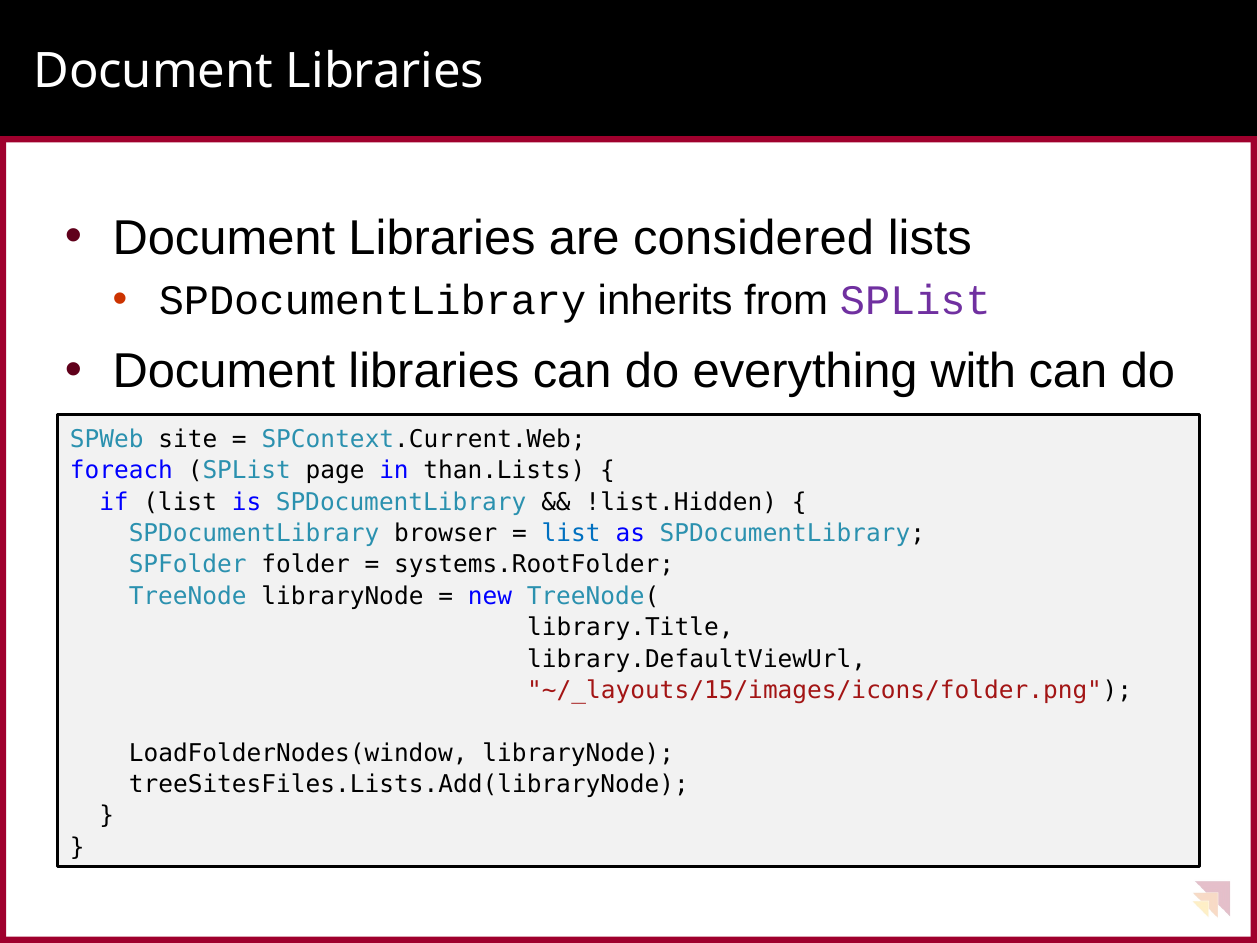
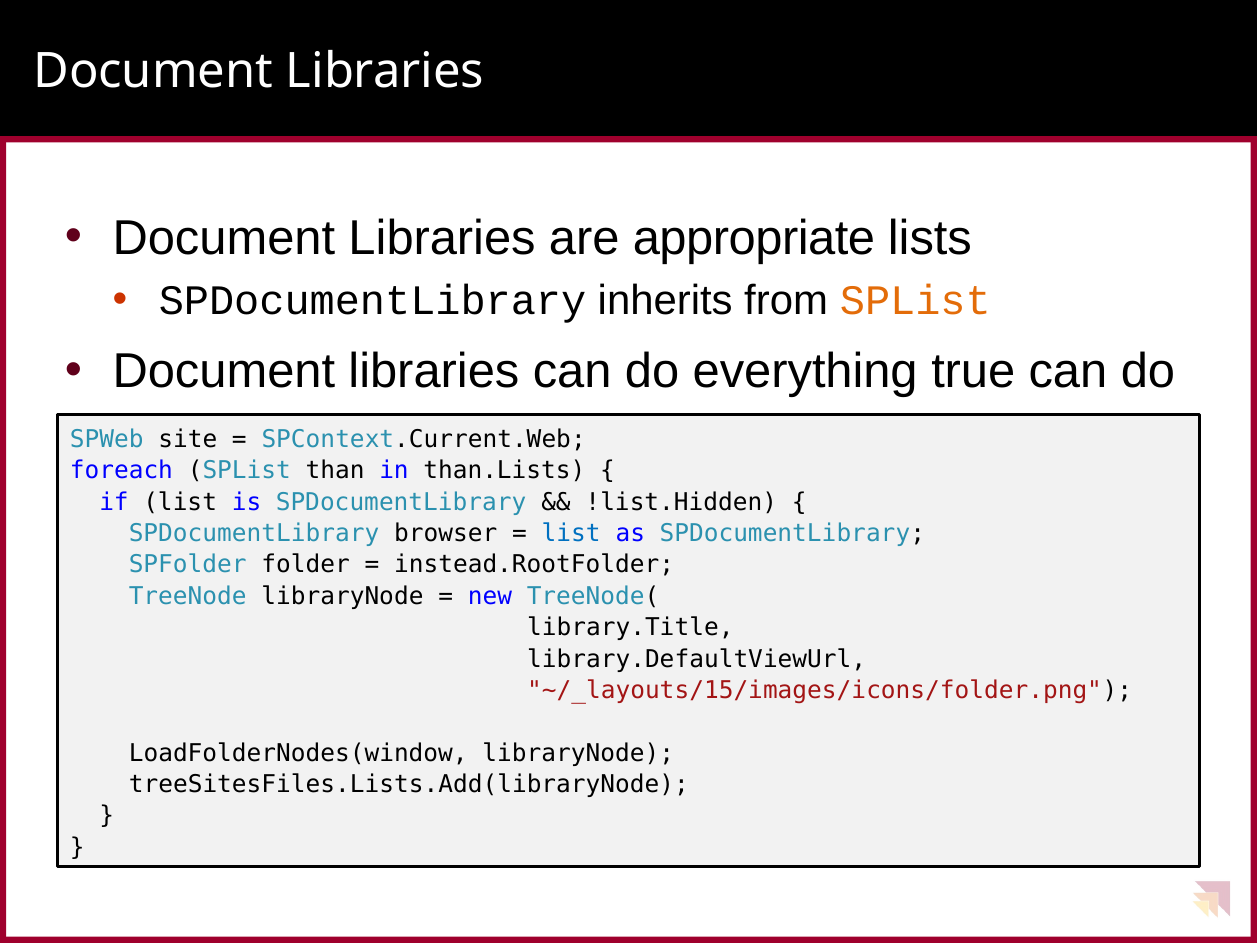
considered: considered -> appropriate (754, 238)
SPList colour: purple -> orange (915, 301)
with: with -> true (973, 372)
page: page -> than (335, 471)
systems.RootFolder: systems.RootFolder -> instead.RootFolder (534, 565)
